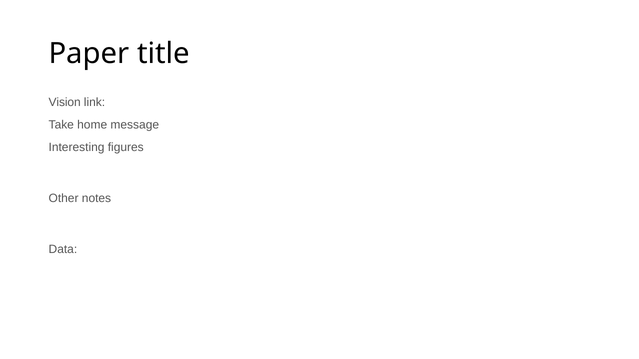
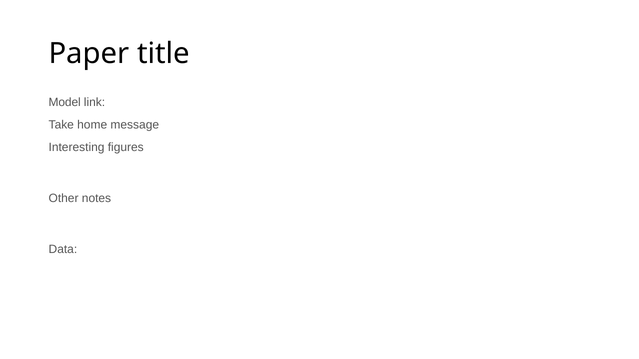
Vision: Vision -> Model (65, 103)
